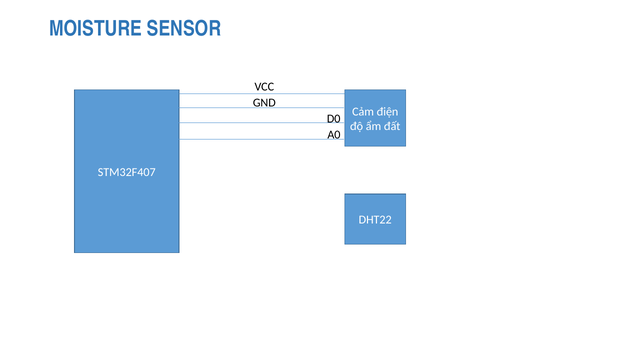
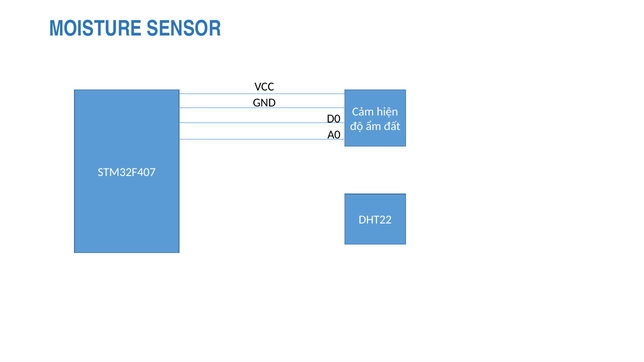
điện: điện -> hiện (387, 112)
